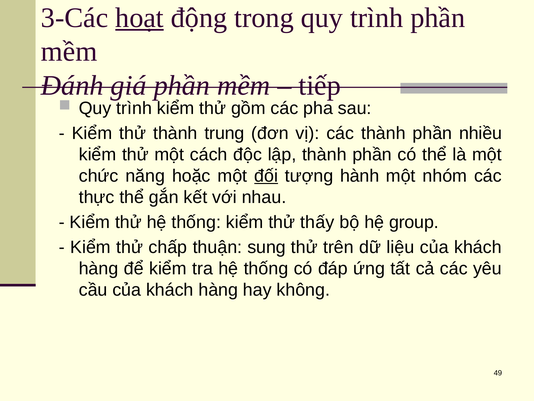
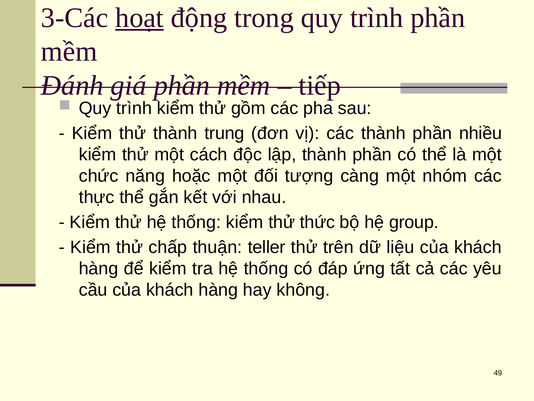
đối underline: present -> none (266, 176)
hành: hành -> càng (360, 176)
thấy: thấy -> thức (317, 222)
sung: sung -> teller (267, 247)
